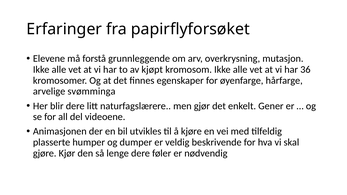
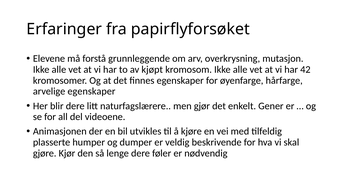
36: 36 -> 42 (305, 70)
arvelige svømminga: svømminga -> egenskaper (91, 91)
